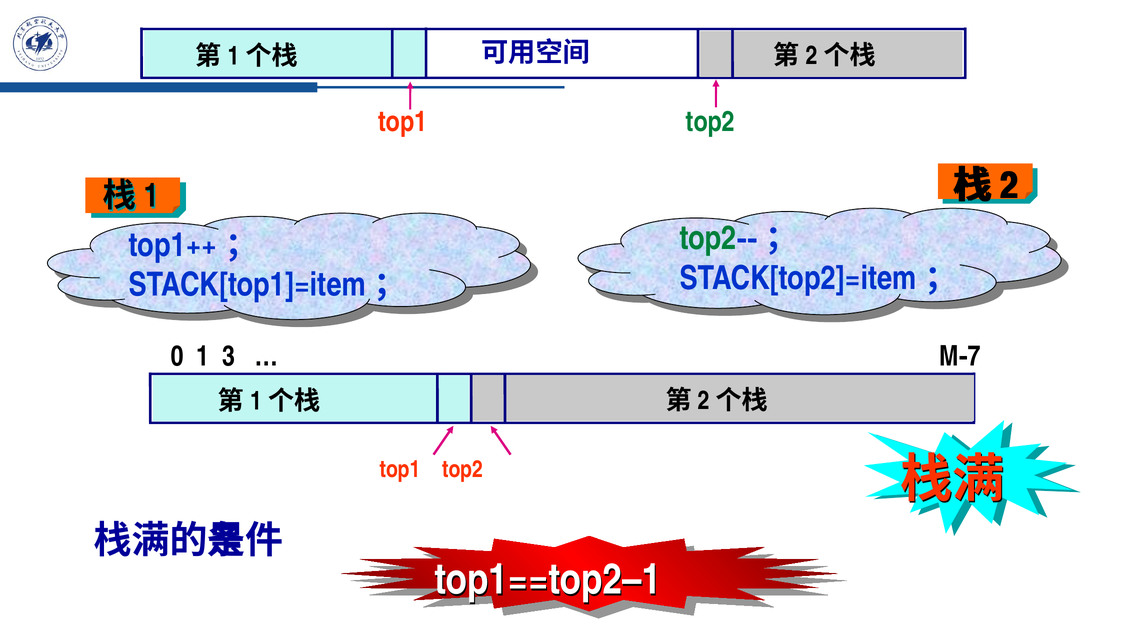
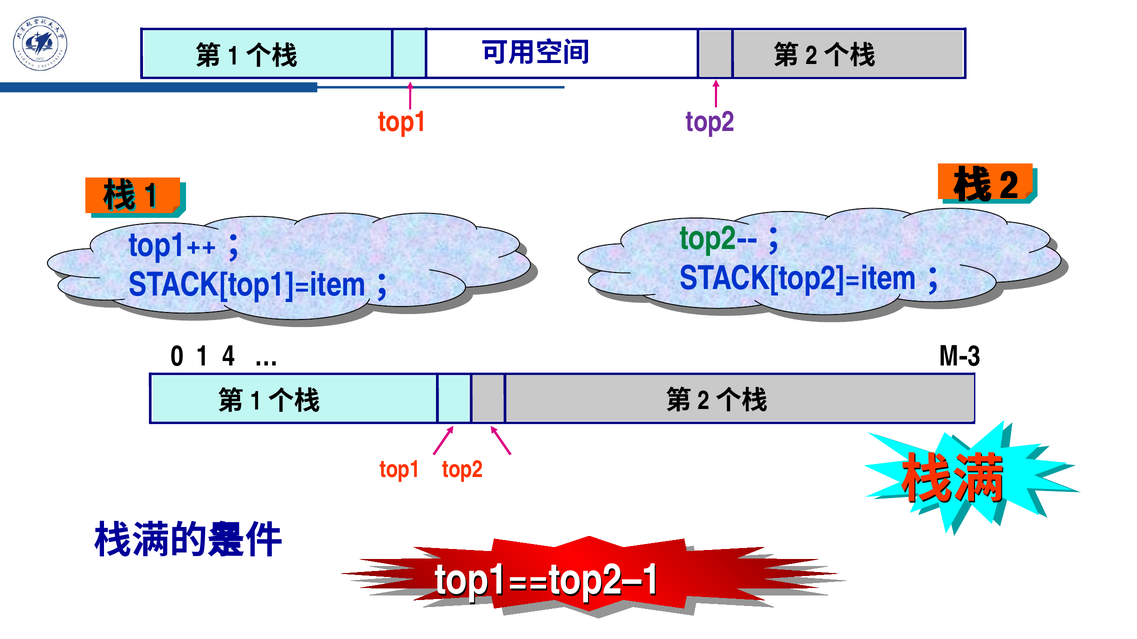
top2 colour: green -> purple (710, 122)
3: 3 -> 4 (229, 357)
7: 7 -> 3 (974, 357)
